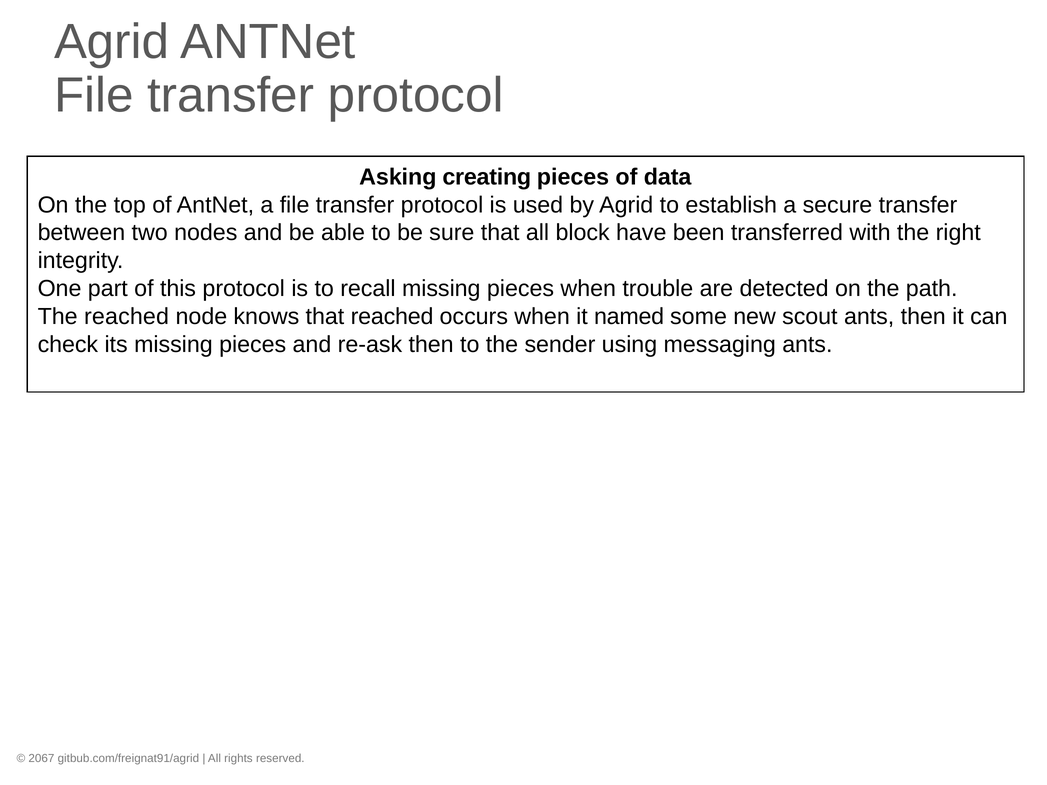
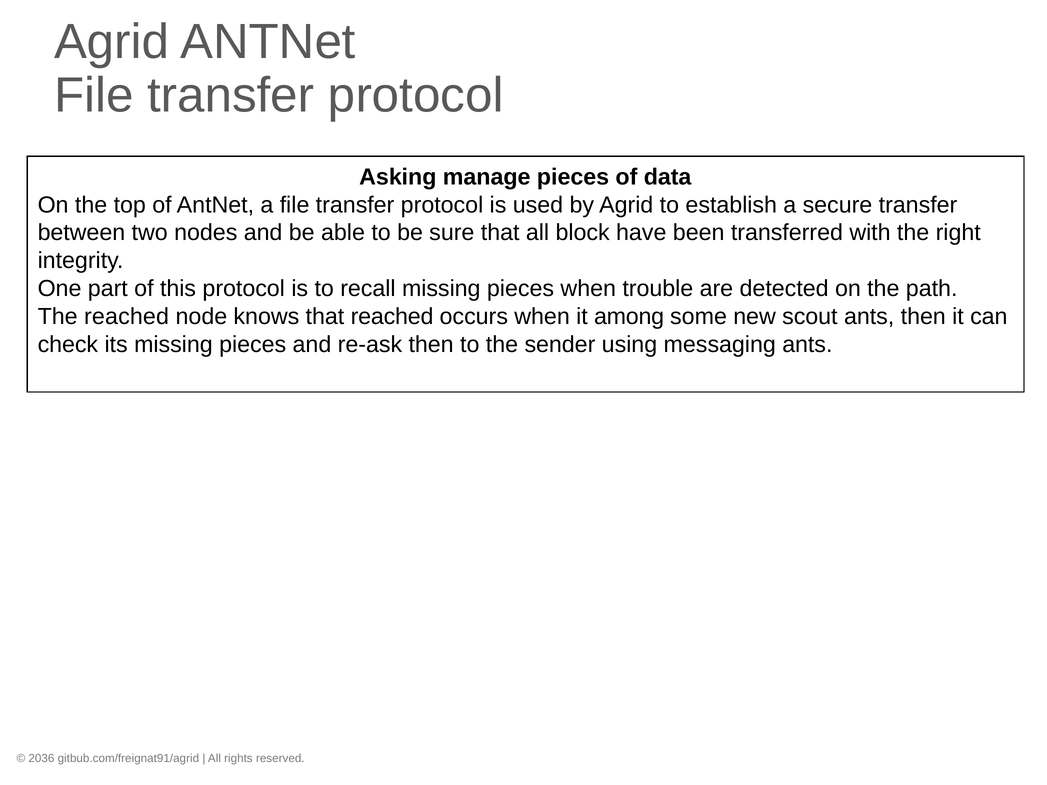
creating: creating -> manage (487, 177)
named: named -> among (629, 317)
2067: 2067 -> 2036 (41, 759)
